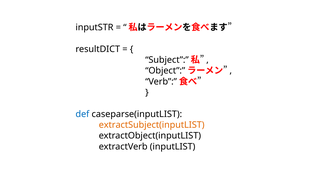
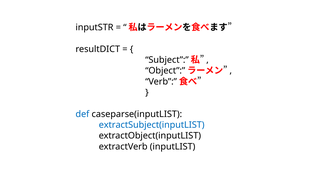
extractSubject(inputLIST colour: orange -> blue (152, 125)
